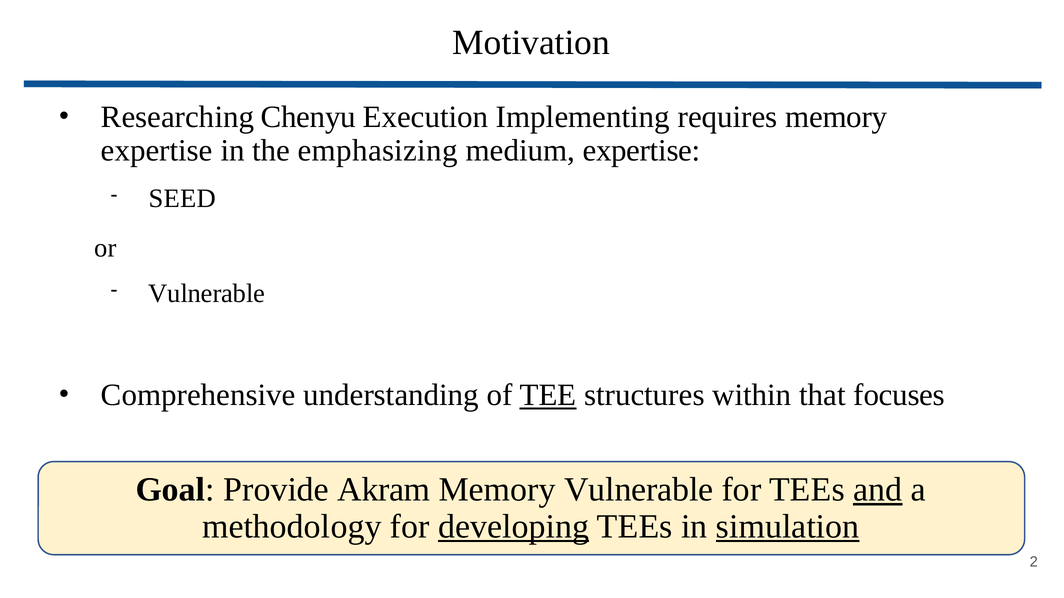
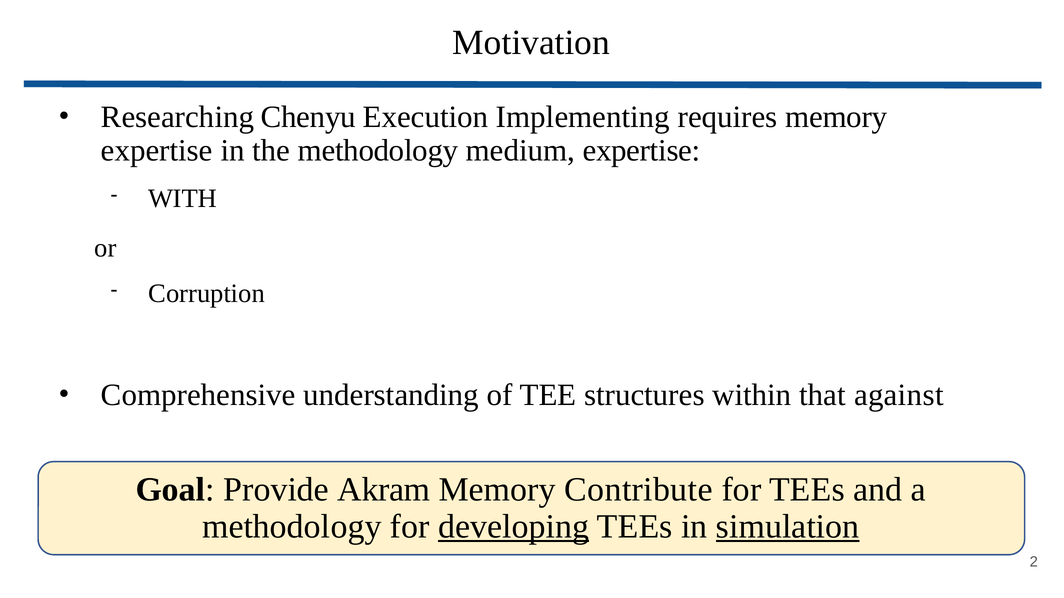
the emphasizing: emphasizing -> methodology (378, 151)
SEED: SEED -> WITH (182, 198)
Vulnerable: Vulnerable -> Corruption (207, 294)
TEE underline: present -> none (548, 395)
focuses: focuses -> against (899, 395)
Memory Vulnerable: Vulnerable -> Contribute (639, 490)
and underline: present -> none (878, 490)
